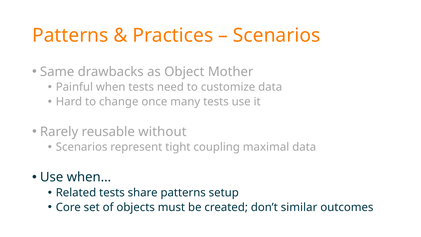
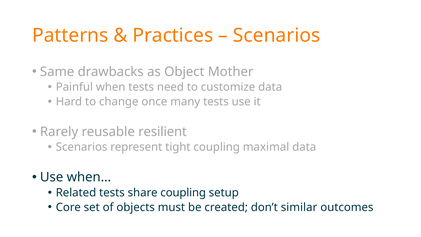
without: without -> resilient (163, 132)
share patterns: patterns -> coupling (183, 193)
